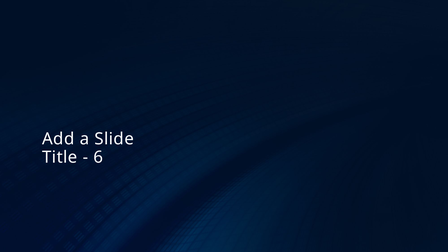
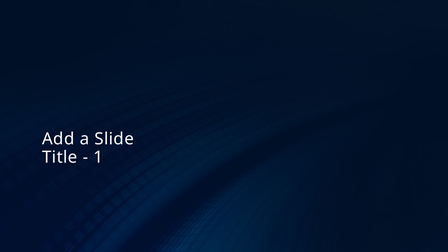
6: 6 -> 1 (98, 157)
